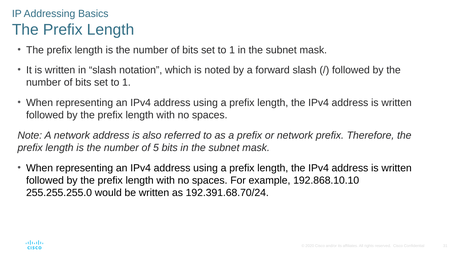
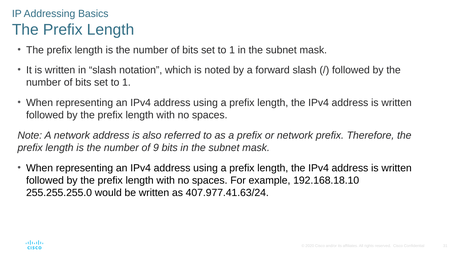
5: 5 -> 9 (156, 148)
192.868.10.10: 192.868.10.10 -> 192.168.18.10 (326, 180)
192.391.68.70/24: 192.391.68.70/24 -> 407.977.41.63/24 (227, 192)
